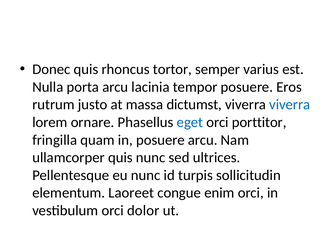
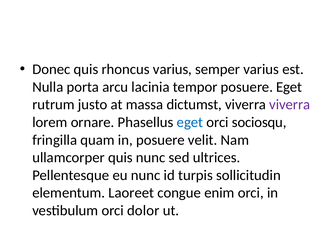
rhoncus tortor: tortor -> varius (172, 69)
posuere Eros: Eros -> Eget (289, 87)
viverra colour: blue -> purple (290, 105)
porttitor: porttitor -> sociosqu (259, 122)
posuere arcu: arcu -> velit (203, 140)
